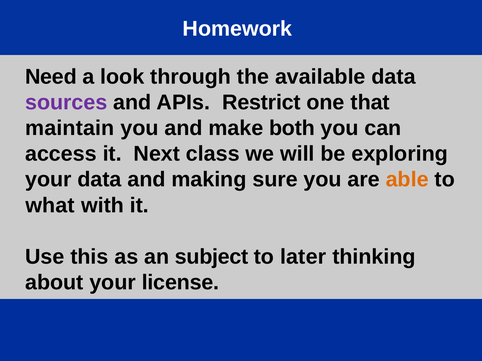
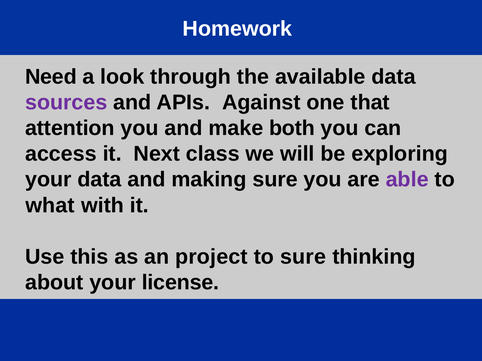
Restrict: Restrict -> Against (261, 103)
maintain: maintain -> attention (70, 128)
able colour: orange -> purple (407, 180)
subject: subject -> project (211, 257)
to later: later -> sure (303, 257)
